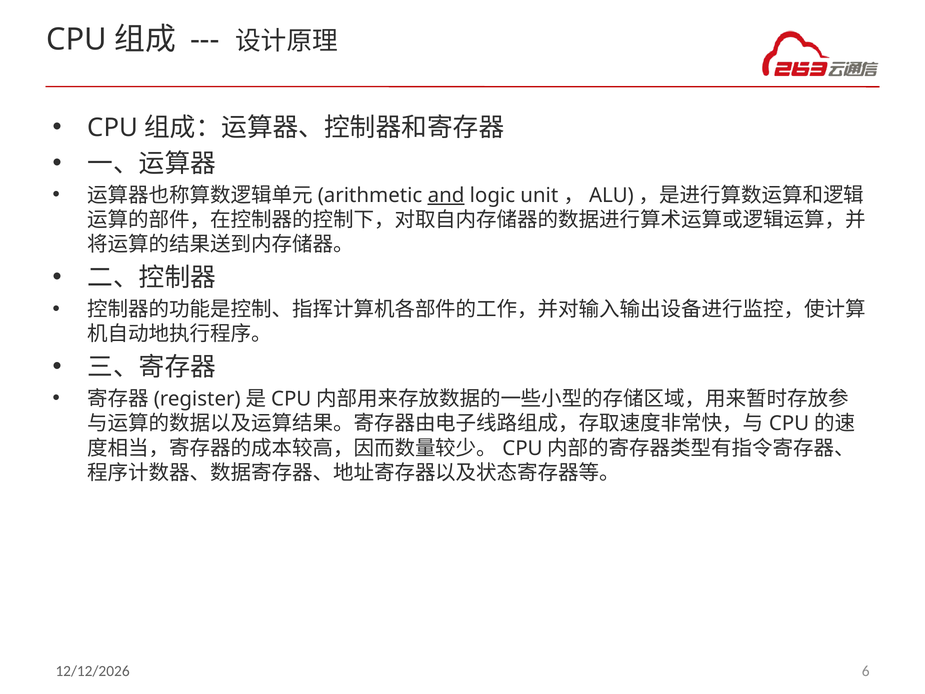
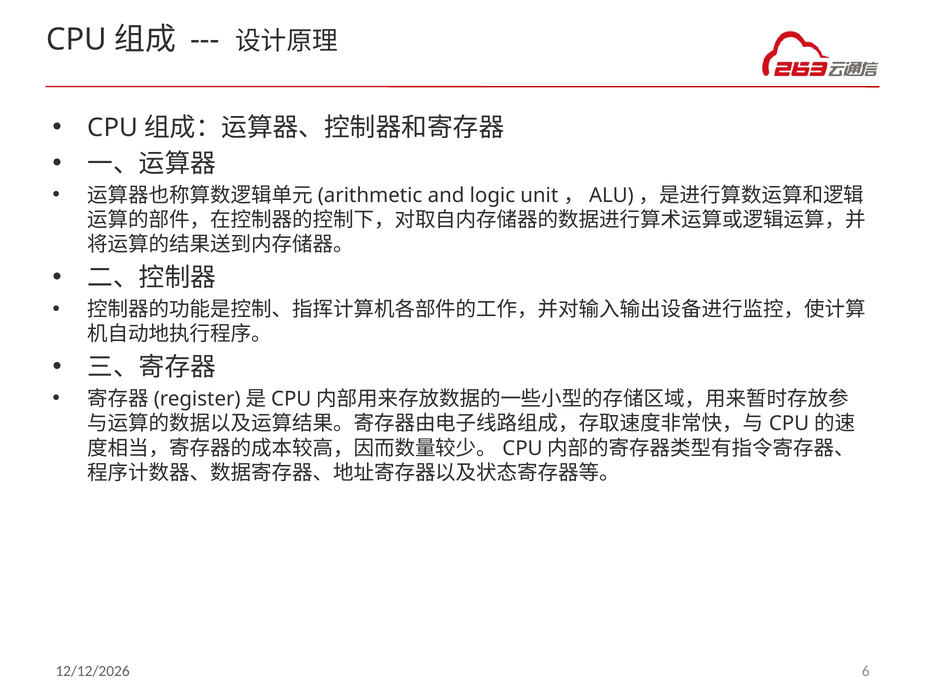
and underline: present -> none (446, 195)
